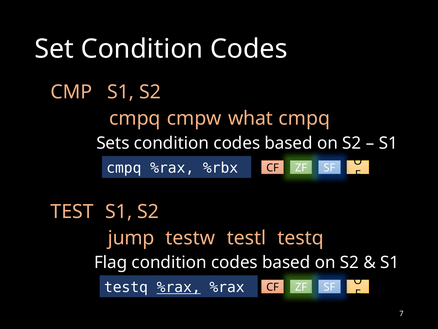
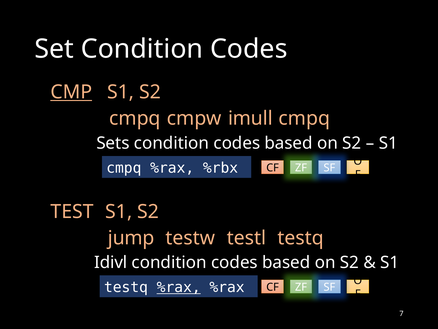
CMP underline: none -> present (71, 92)
what: what -> imull (250, 118)
Flag: Flag -> Idivl (111, 262)
